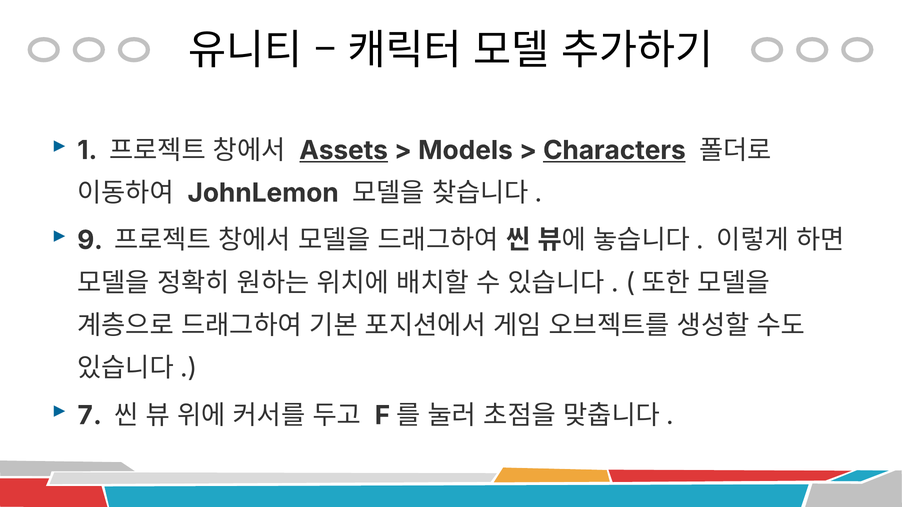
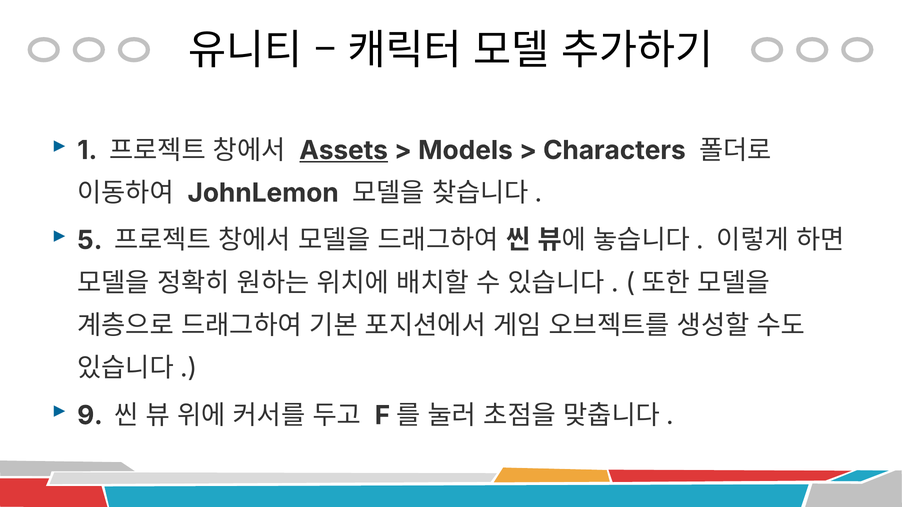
Characters underline: present -> none (614, 150)
9: 9 -> 5 (90, 240)
7: 7 -> 9 (90, 416)
